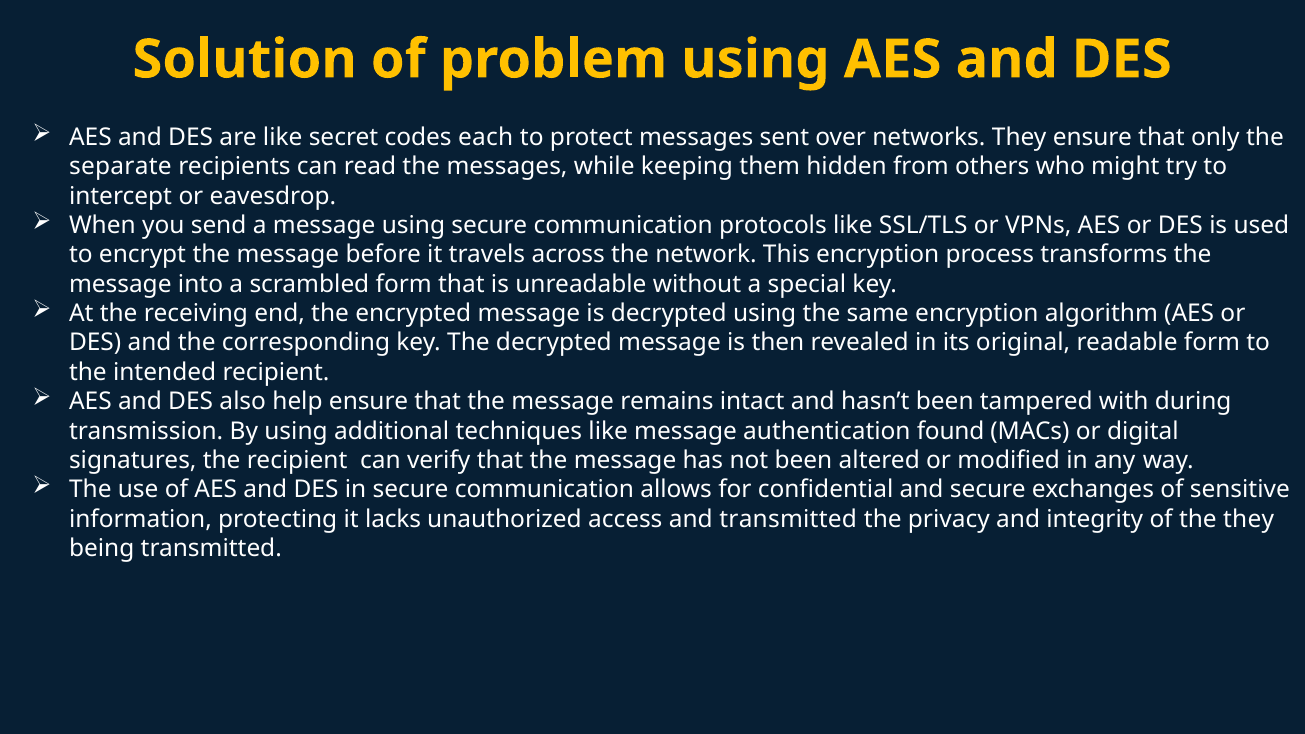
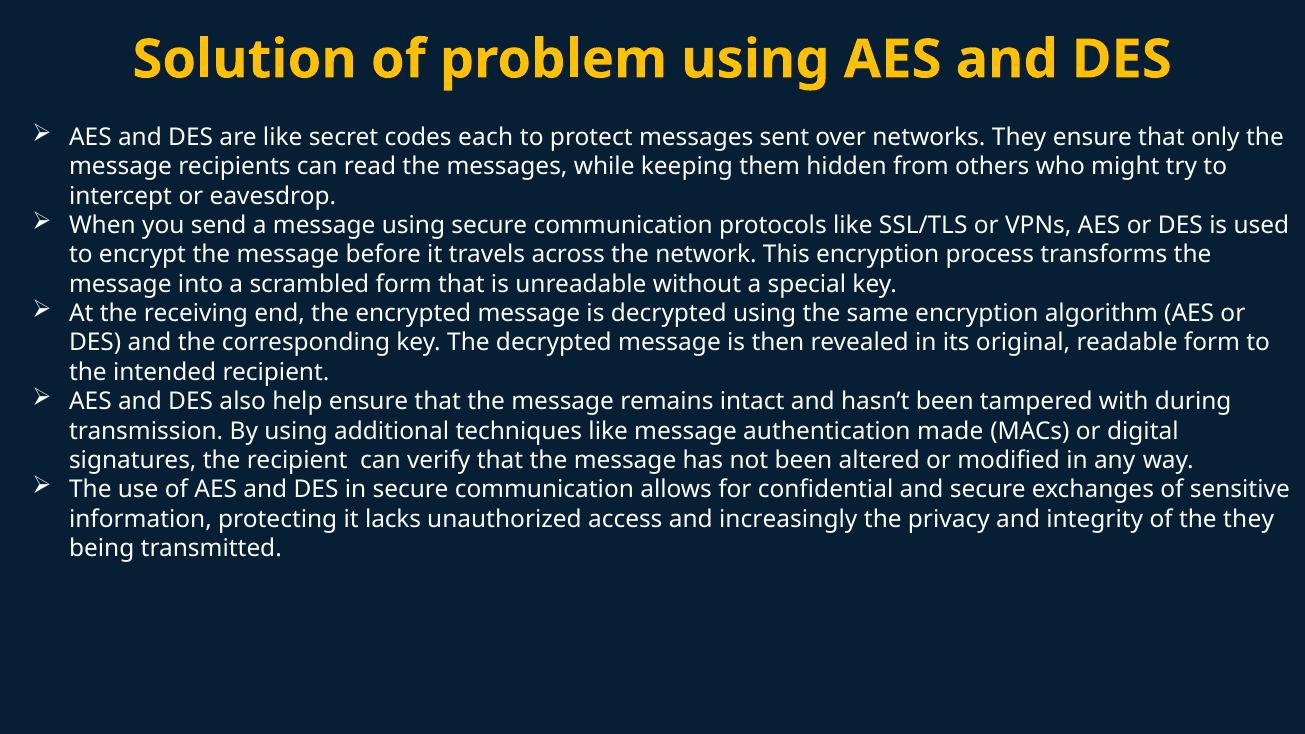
separate: separate -> message (121, 167)
found: found -> made (950, 431)
and transmitted: transmitted -> increasingly (788, 519)
